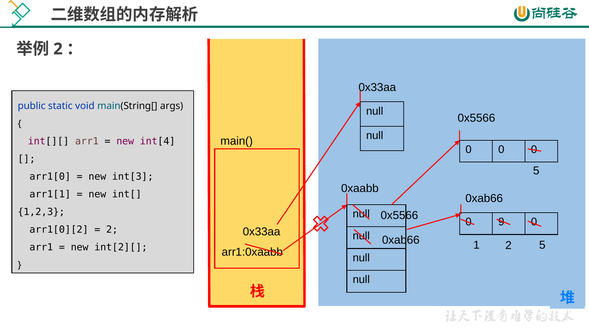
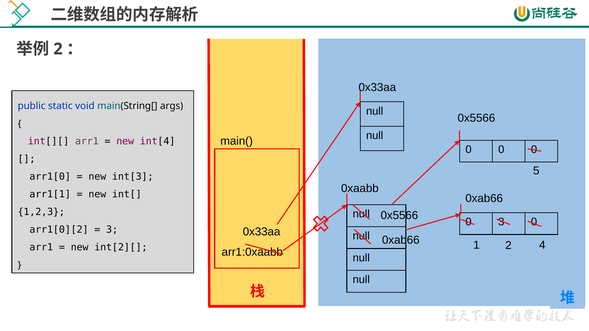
0 9: 9 -> 3 (501, 222)
2: 2 -> 3 (112, 230)
2 5: 5 -> 4 (542, 245)
